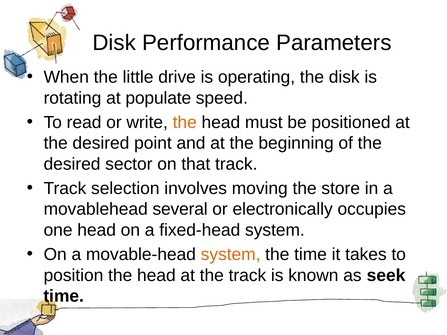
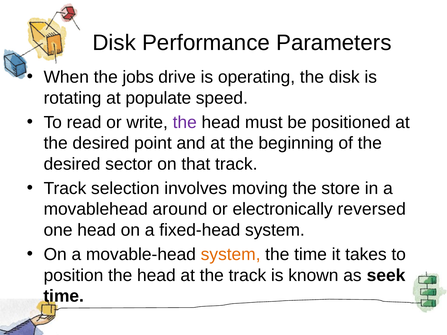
little: little -> jobs (138, 77)
the colour: orange -> purple (185, 122)
several: several -> around (180, 209)
occupies: occupies -> reversed (372, 209)
